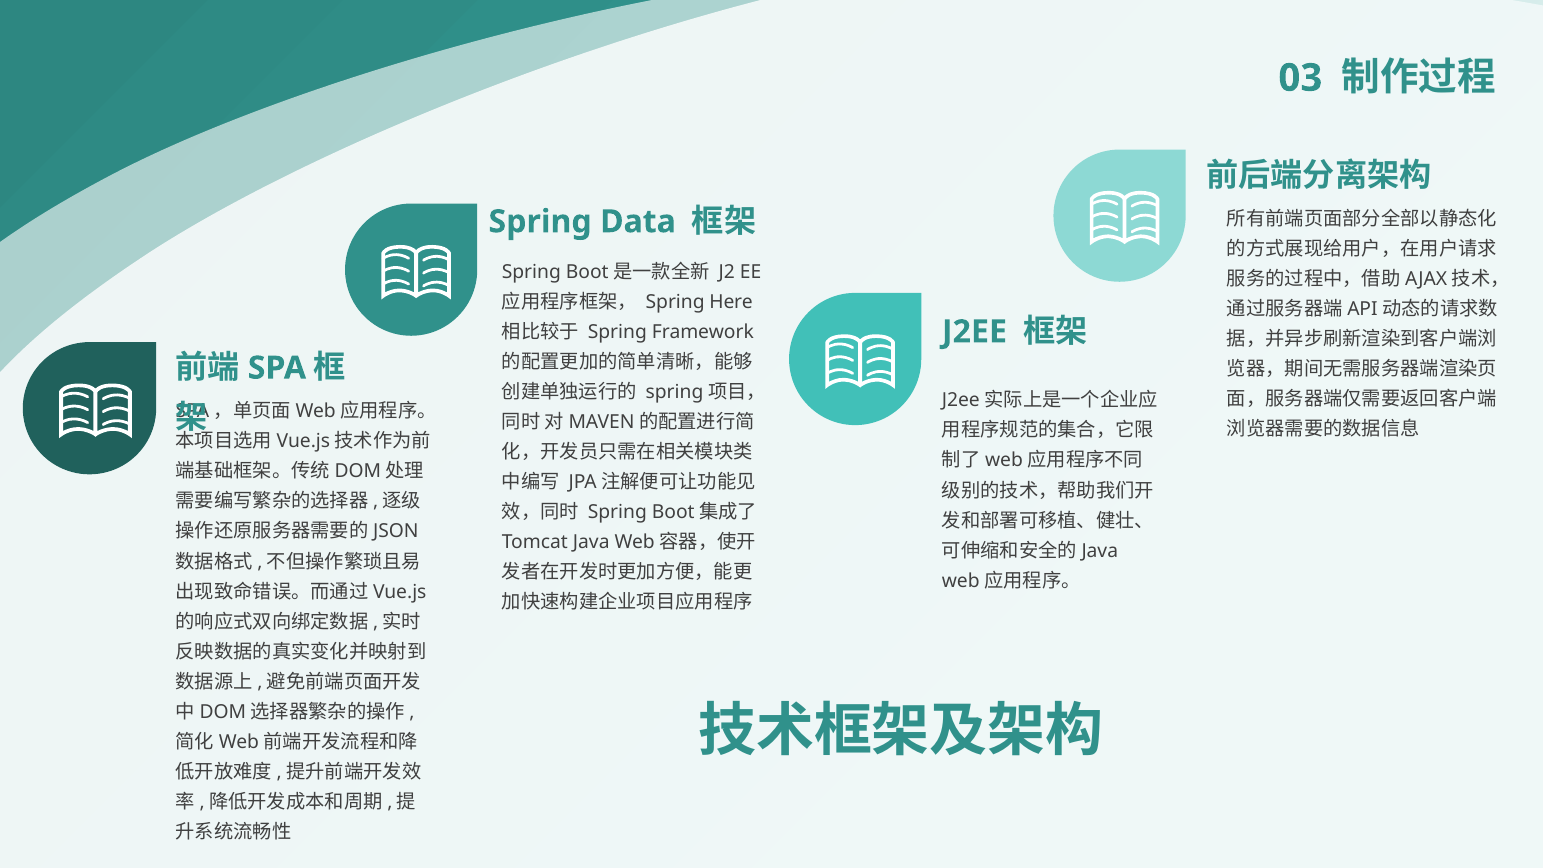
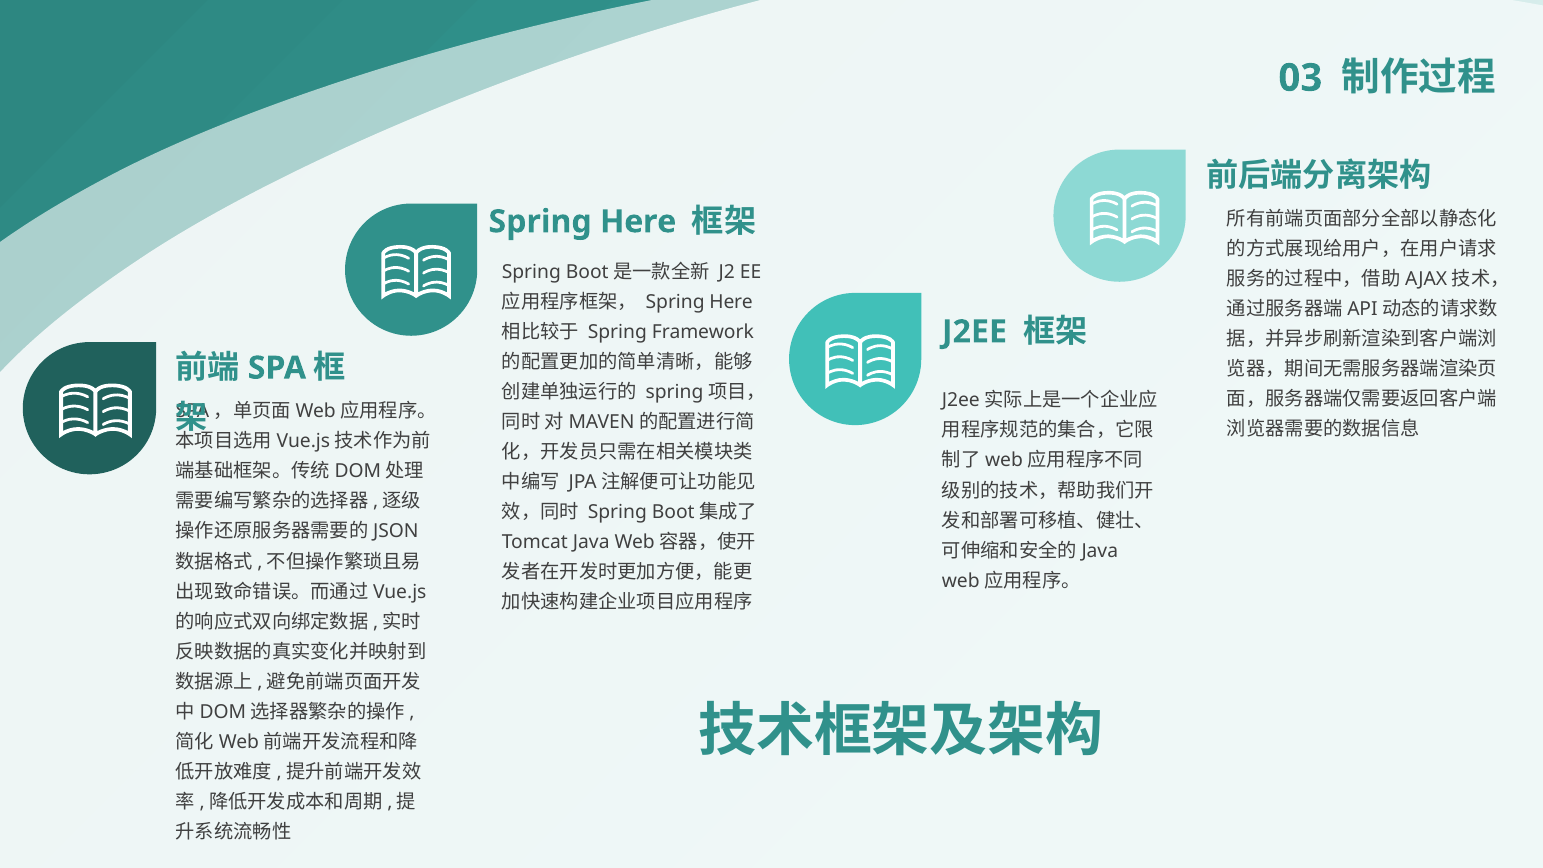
Data: Data -> Here (638, 222)
